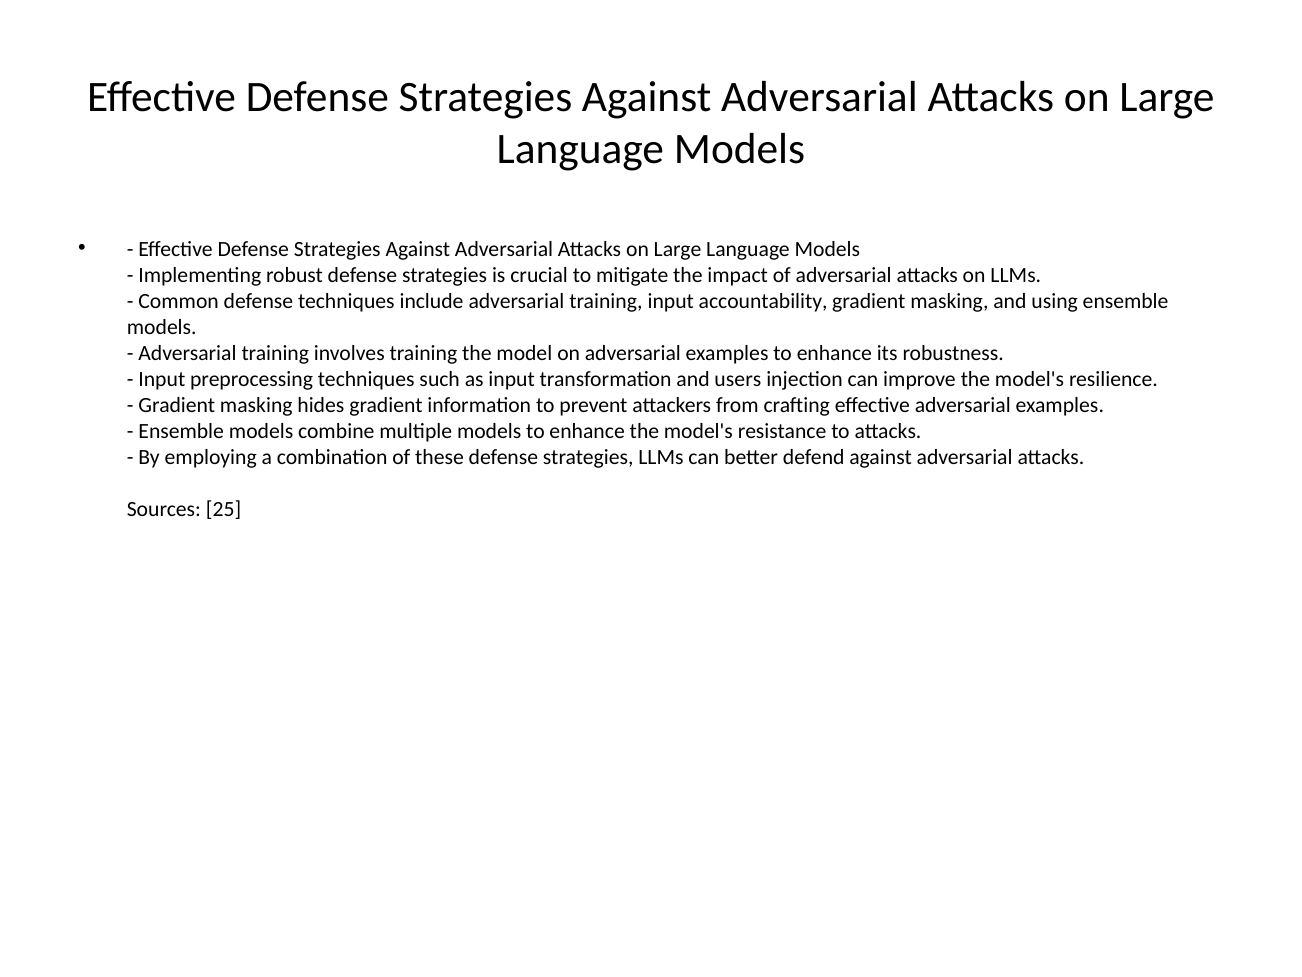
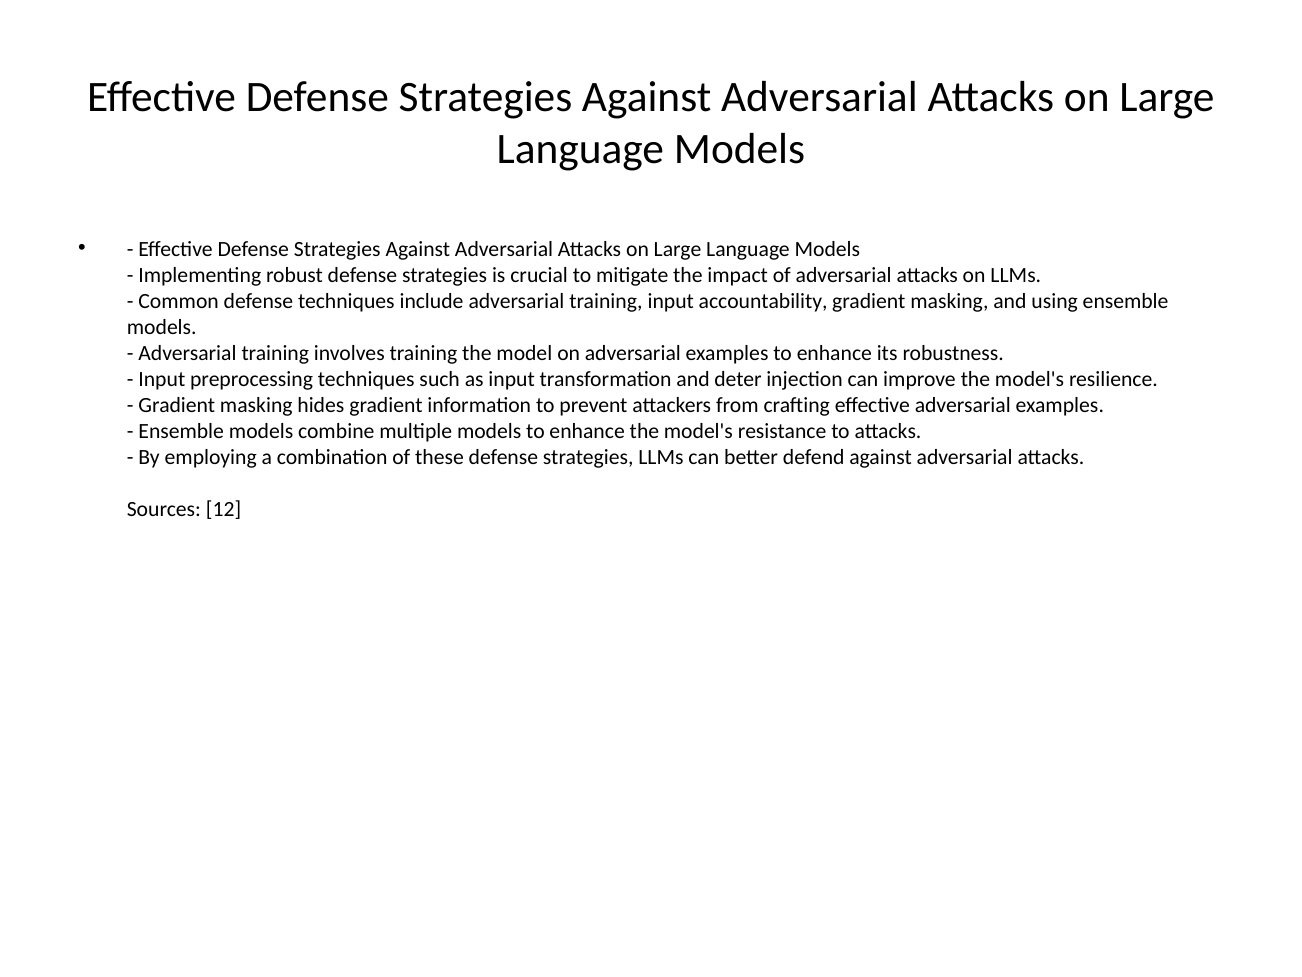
users: users -> deter (738, 379)
25: 25 -> 12 (224, 509)
